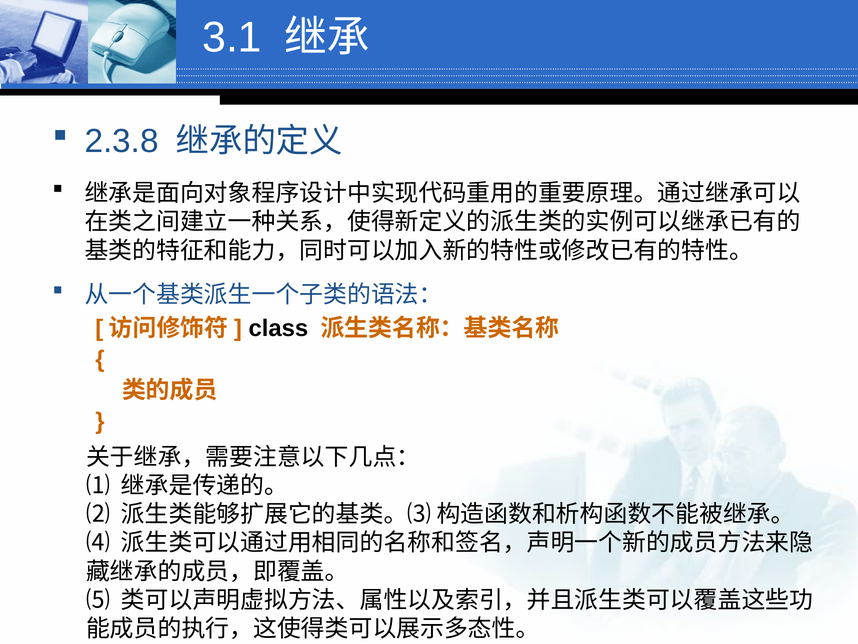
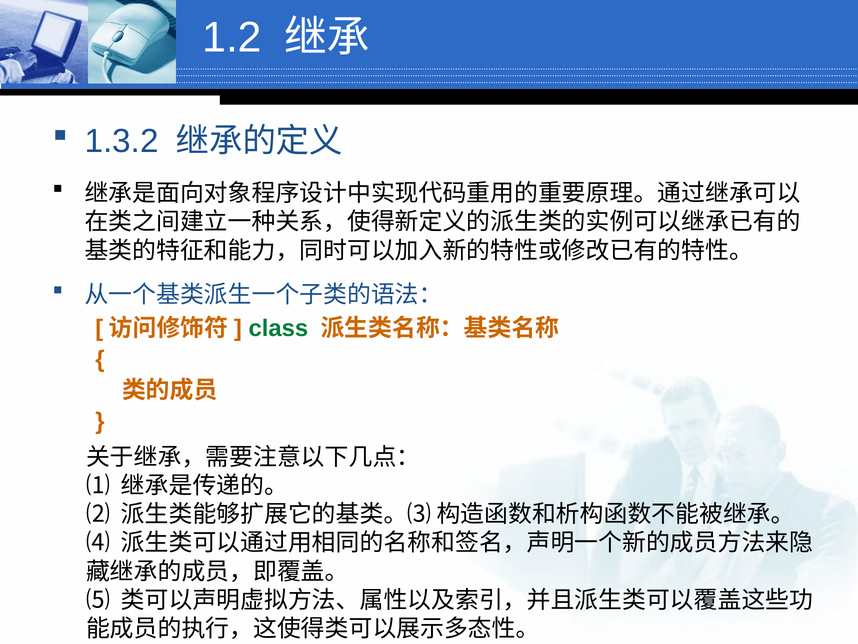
3.1: 3.1 -> 1.2 (232, 38)
2.3.8: 2.3.8 -> 1.3.2 (122, 141)
class colour: black -> green (278, 328)
